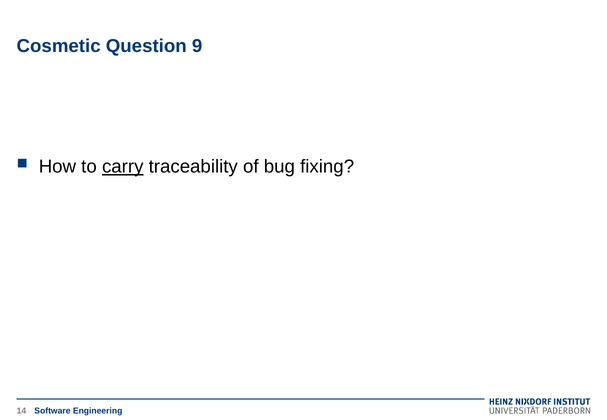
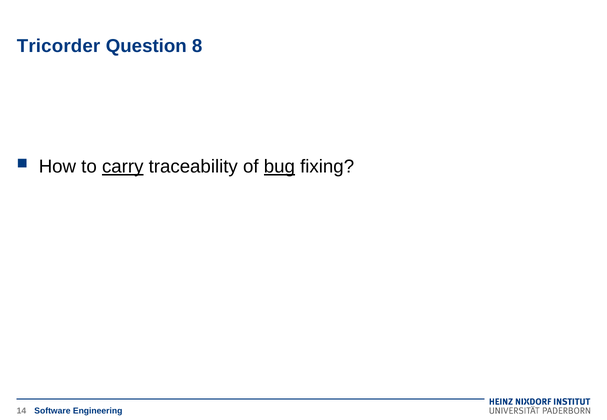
Cosmetic: Cosmetic -> Tricorder (59, 46)
9: 9 -> 8 (197, 46)
bug underline: none -> present (279, 167)
